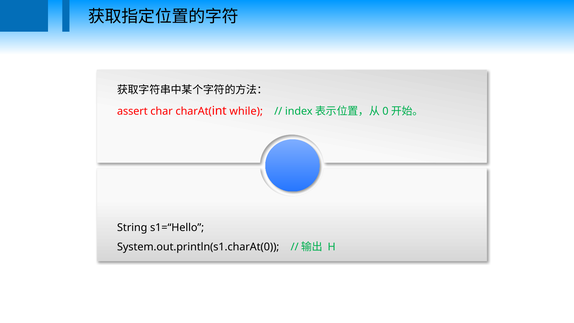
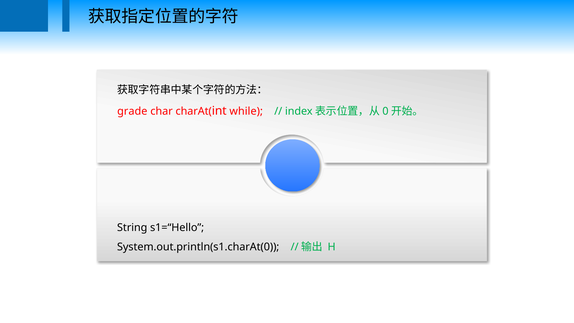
assert: assert -> grade (132, 111)
